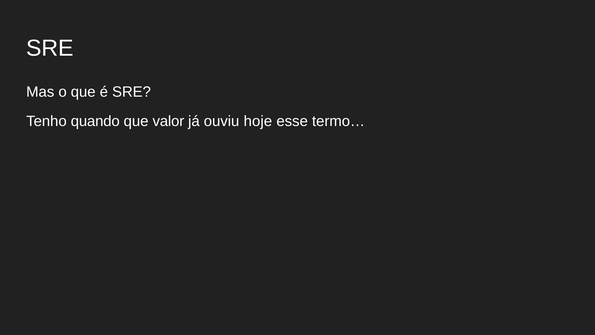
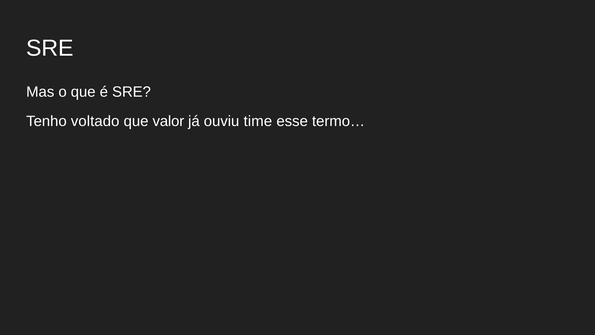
quando: quando -> voltado (95, 121)
hoje: hoje -> time (258, 121)
